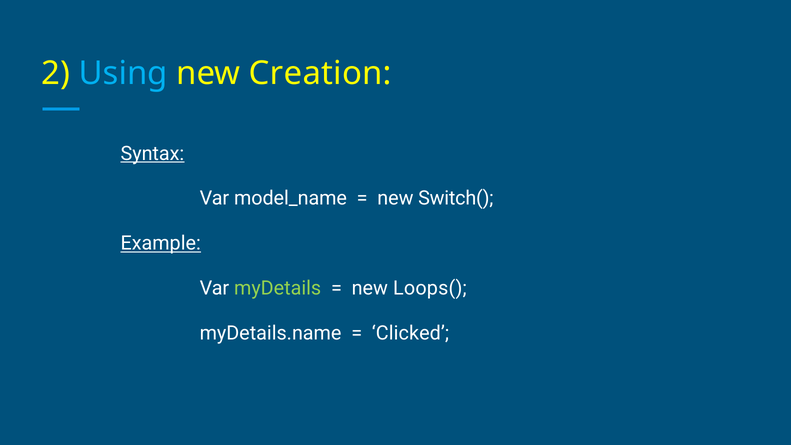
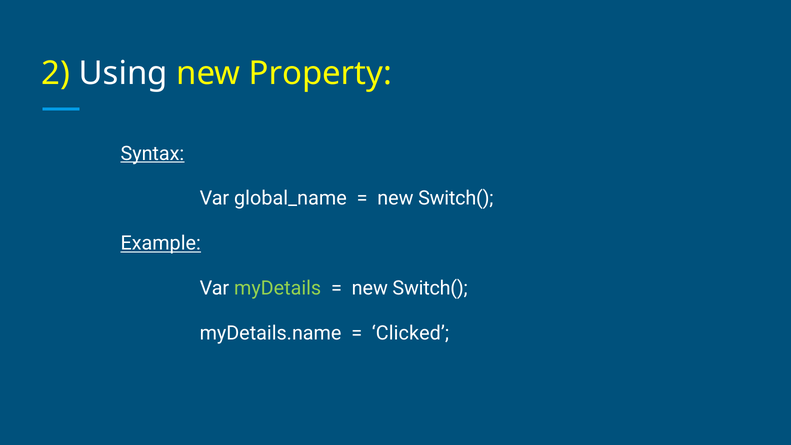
Using colour: light blue -> white (123, 74)
Creation: Creation -> Property (320, 74)
model_name: model_name -> global_name (290, 198)
Loops(: Loops( -> Switch( (430, 288)
